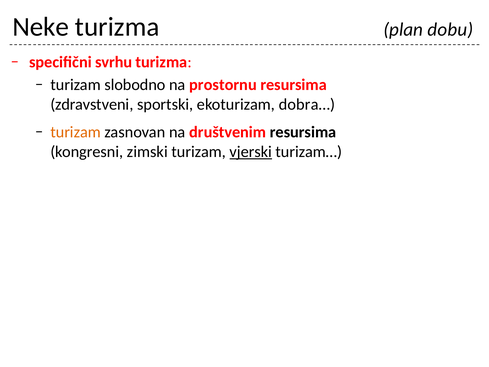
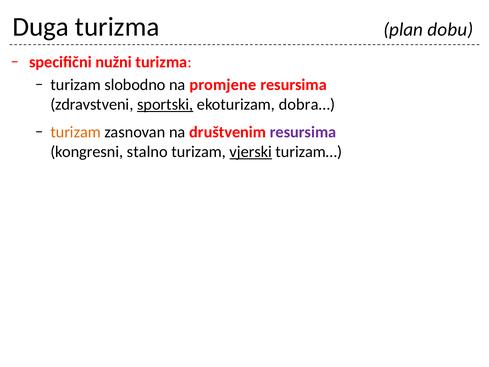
Neke: Neke -> Duga (41, 27)
svrhu: svrhu -> nužni (114, 62)
prostornu: prostornu -> promjene (223, 85)
sportski underline: none -> present (165, 104)
resursima colour: black -> purple (303, 132)
zimski: zimski -> stalno (147, 152)
